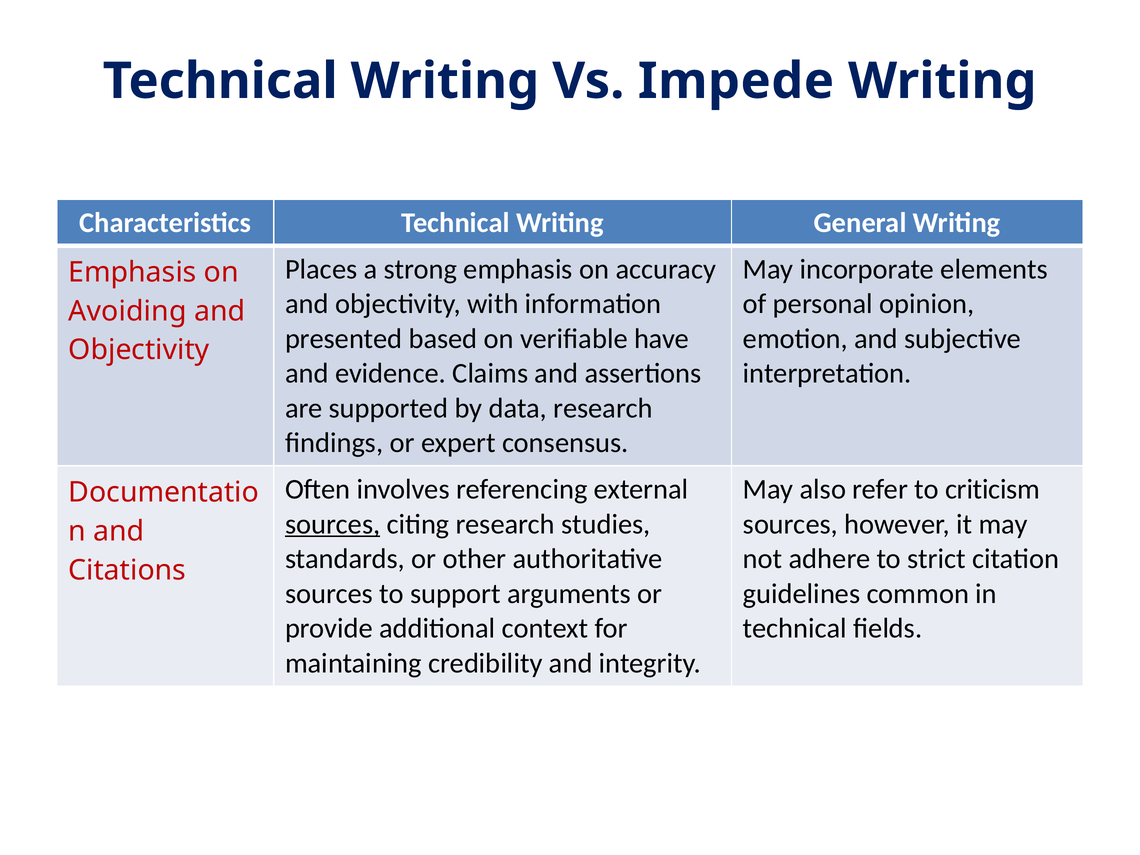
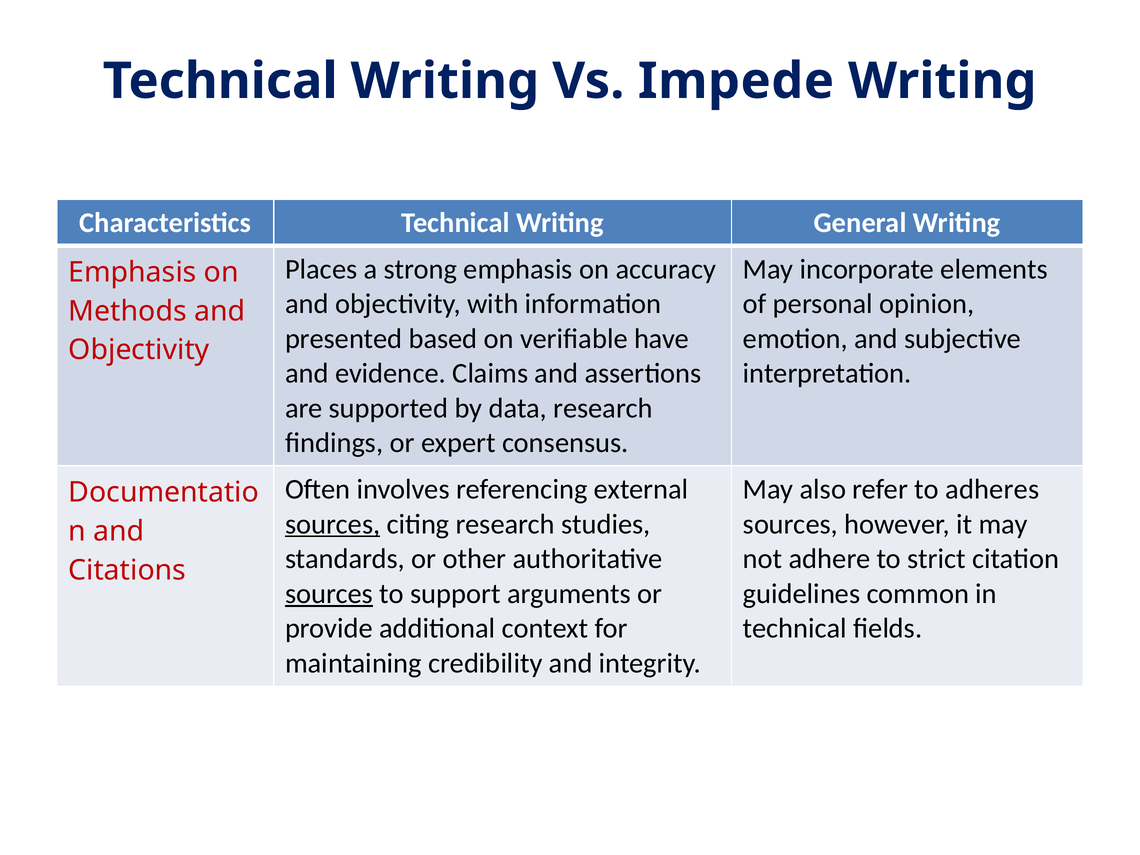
Avoiding: Avoiding -> Methods (128, 311)
criticism: criticism -> adheres (992, 489)
sources underline: none -> present (329, 594)
